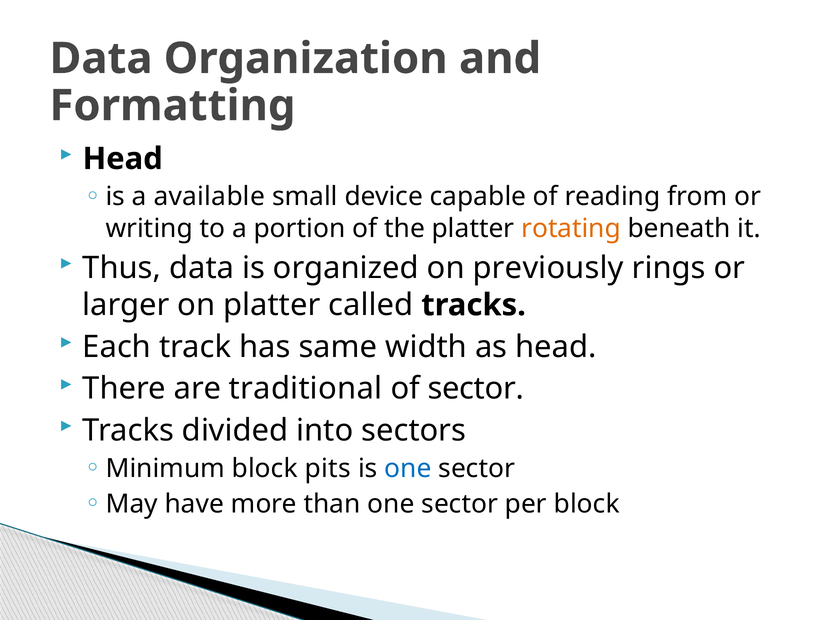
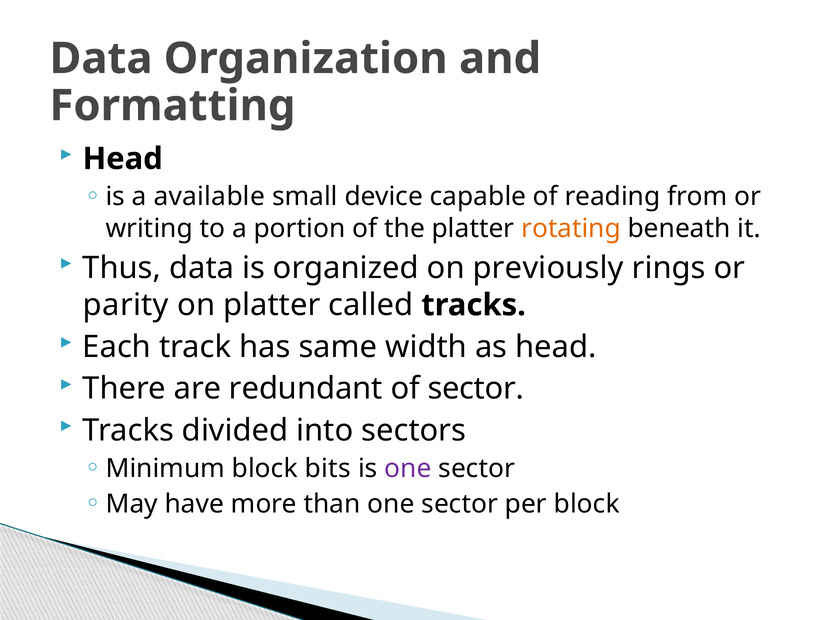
larger: larger -> parity (126, 305)
traditional: traditional -> redundant (306, 388)
pits: pits -> bits (328, 468)
one colour: blue -> purple (408, 468)
